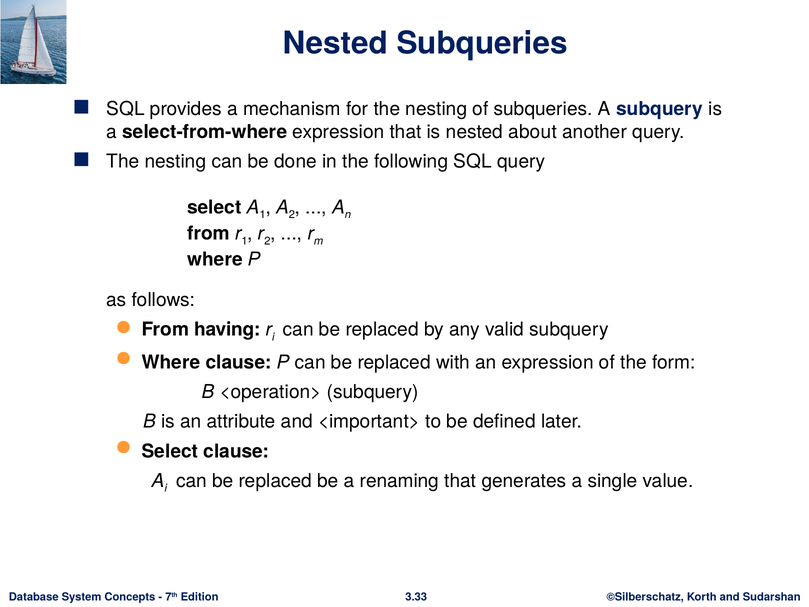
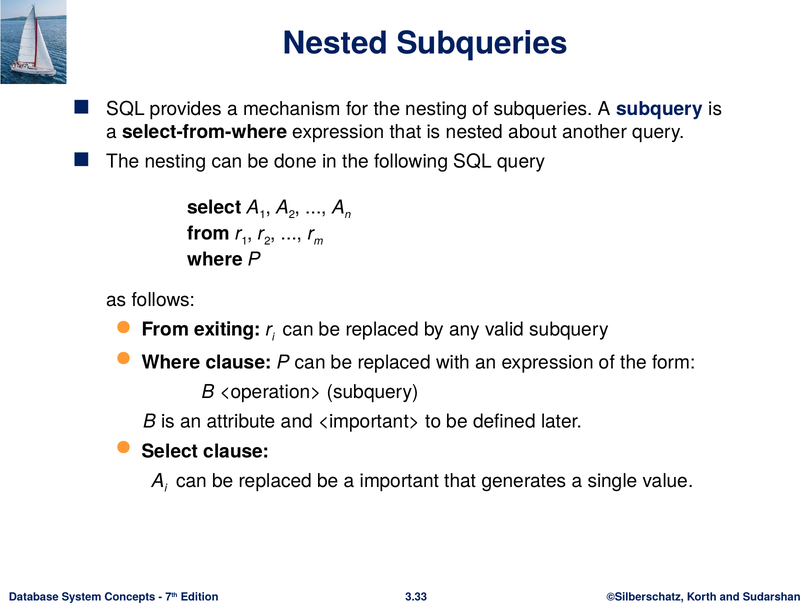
having: having -> exiting (227, 329)
renaming: renaming -> important (399, 481)
